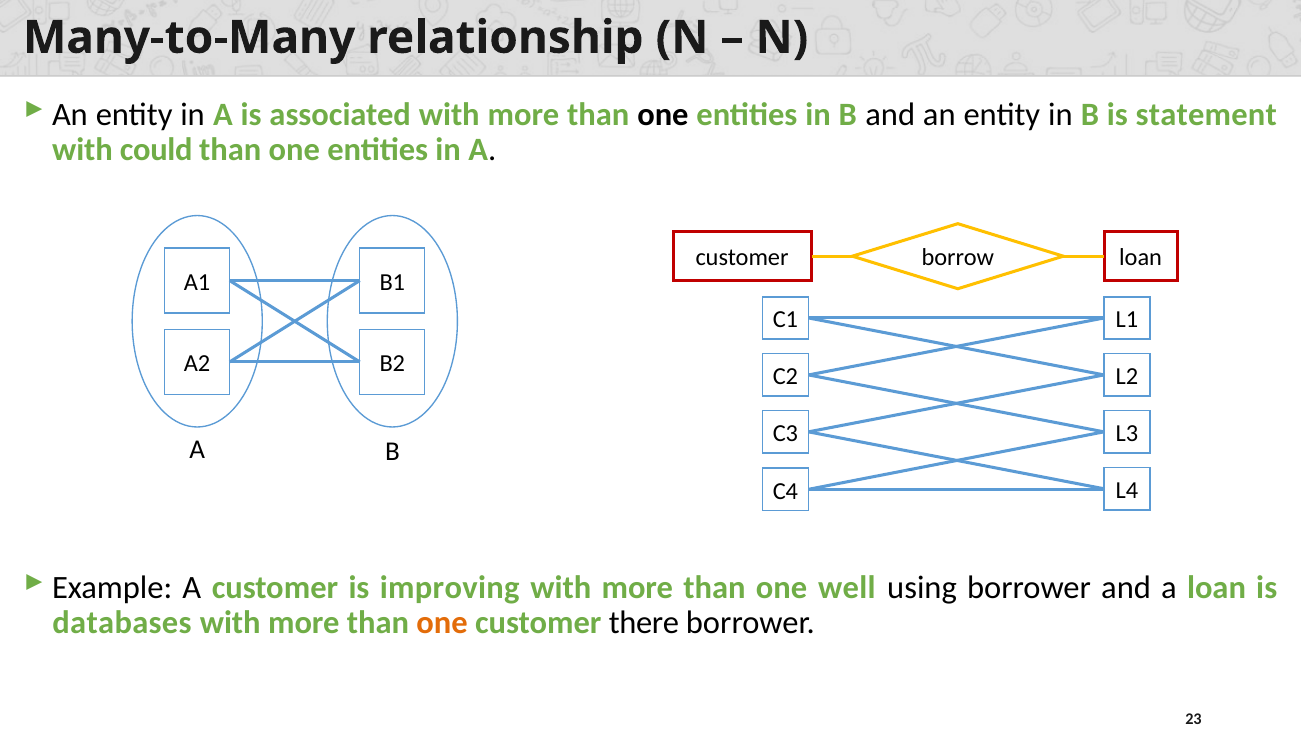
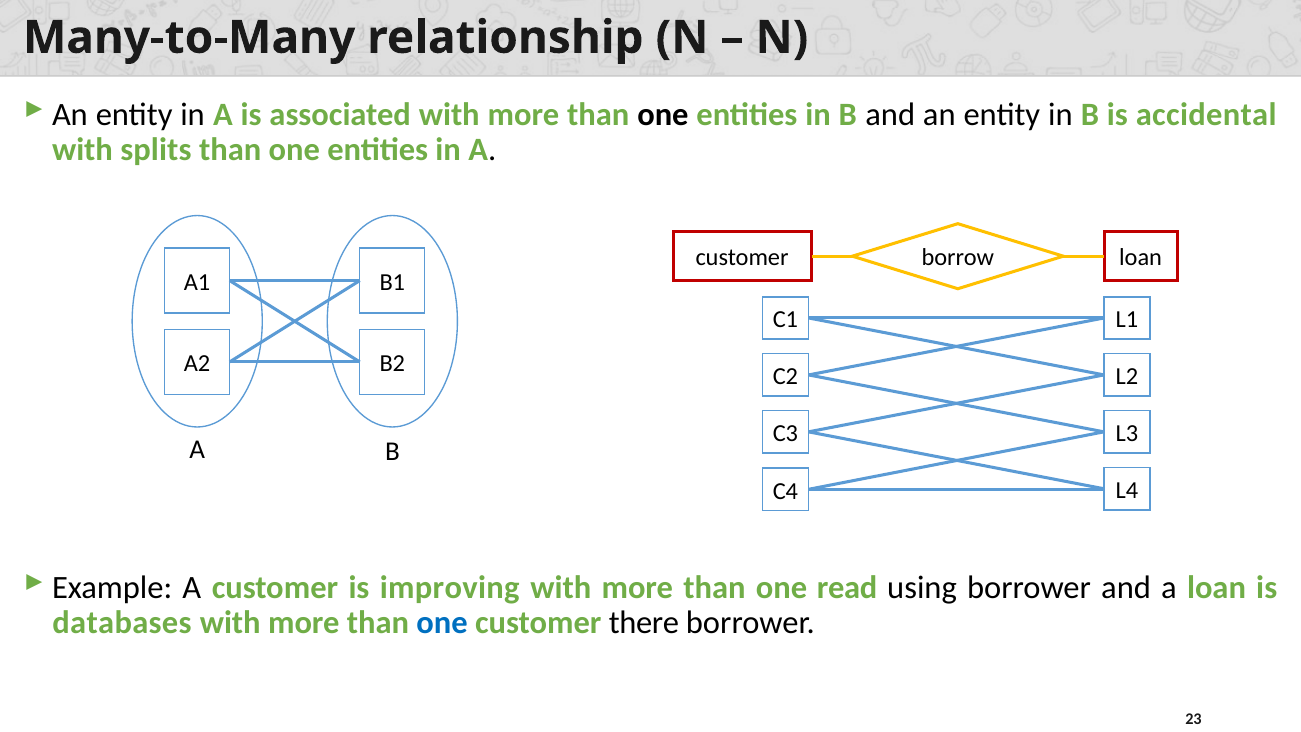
statement: statement -> accidental (1206, 114)
could: could -> splits (156, 149)
well: well -> read (847, 588)
one colour: orange -> blue (442, 623)
